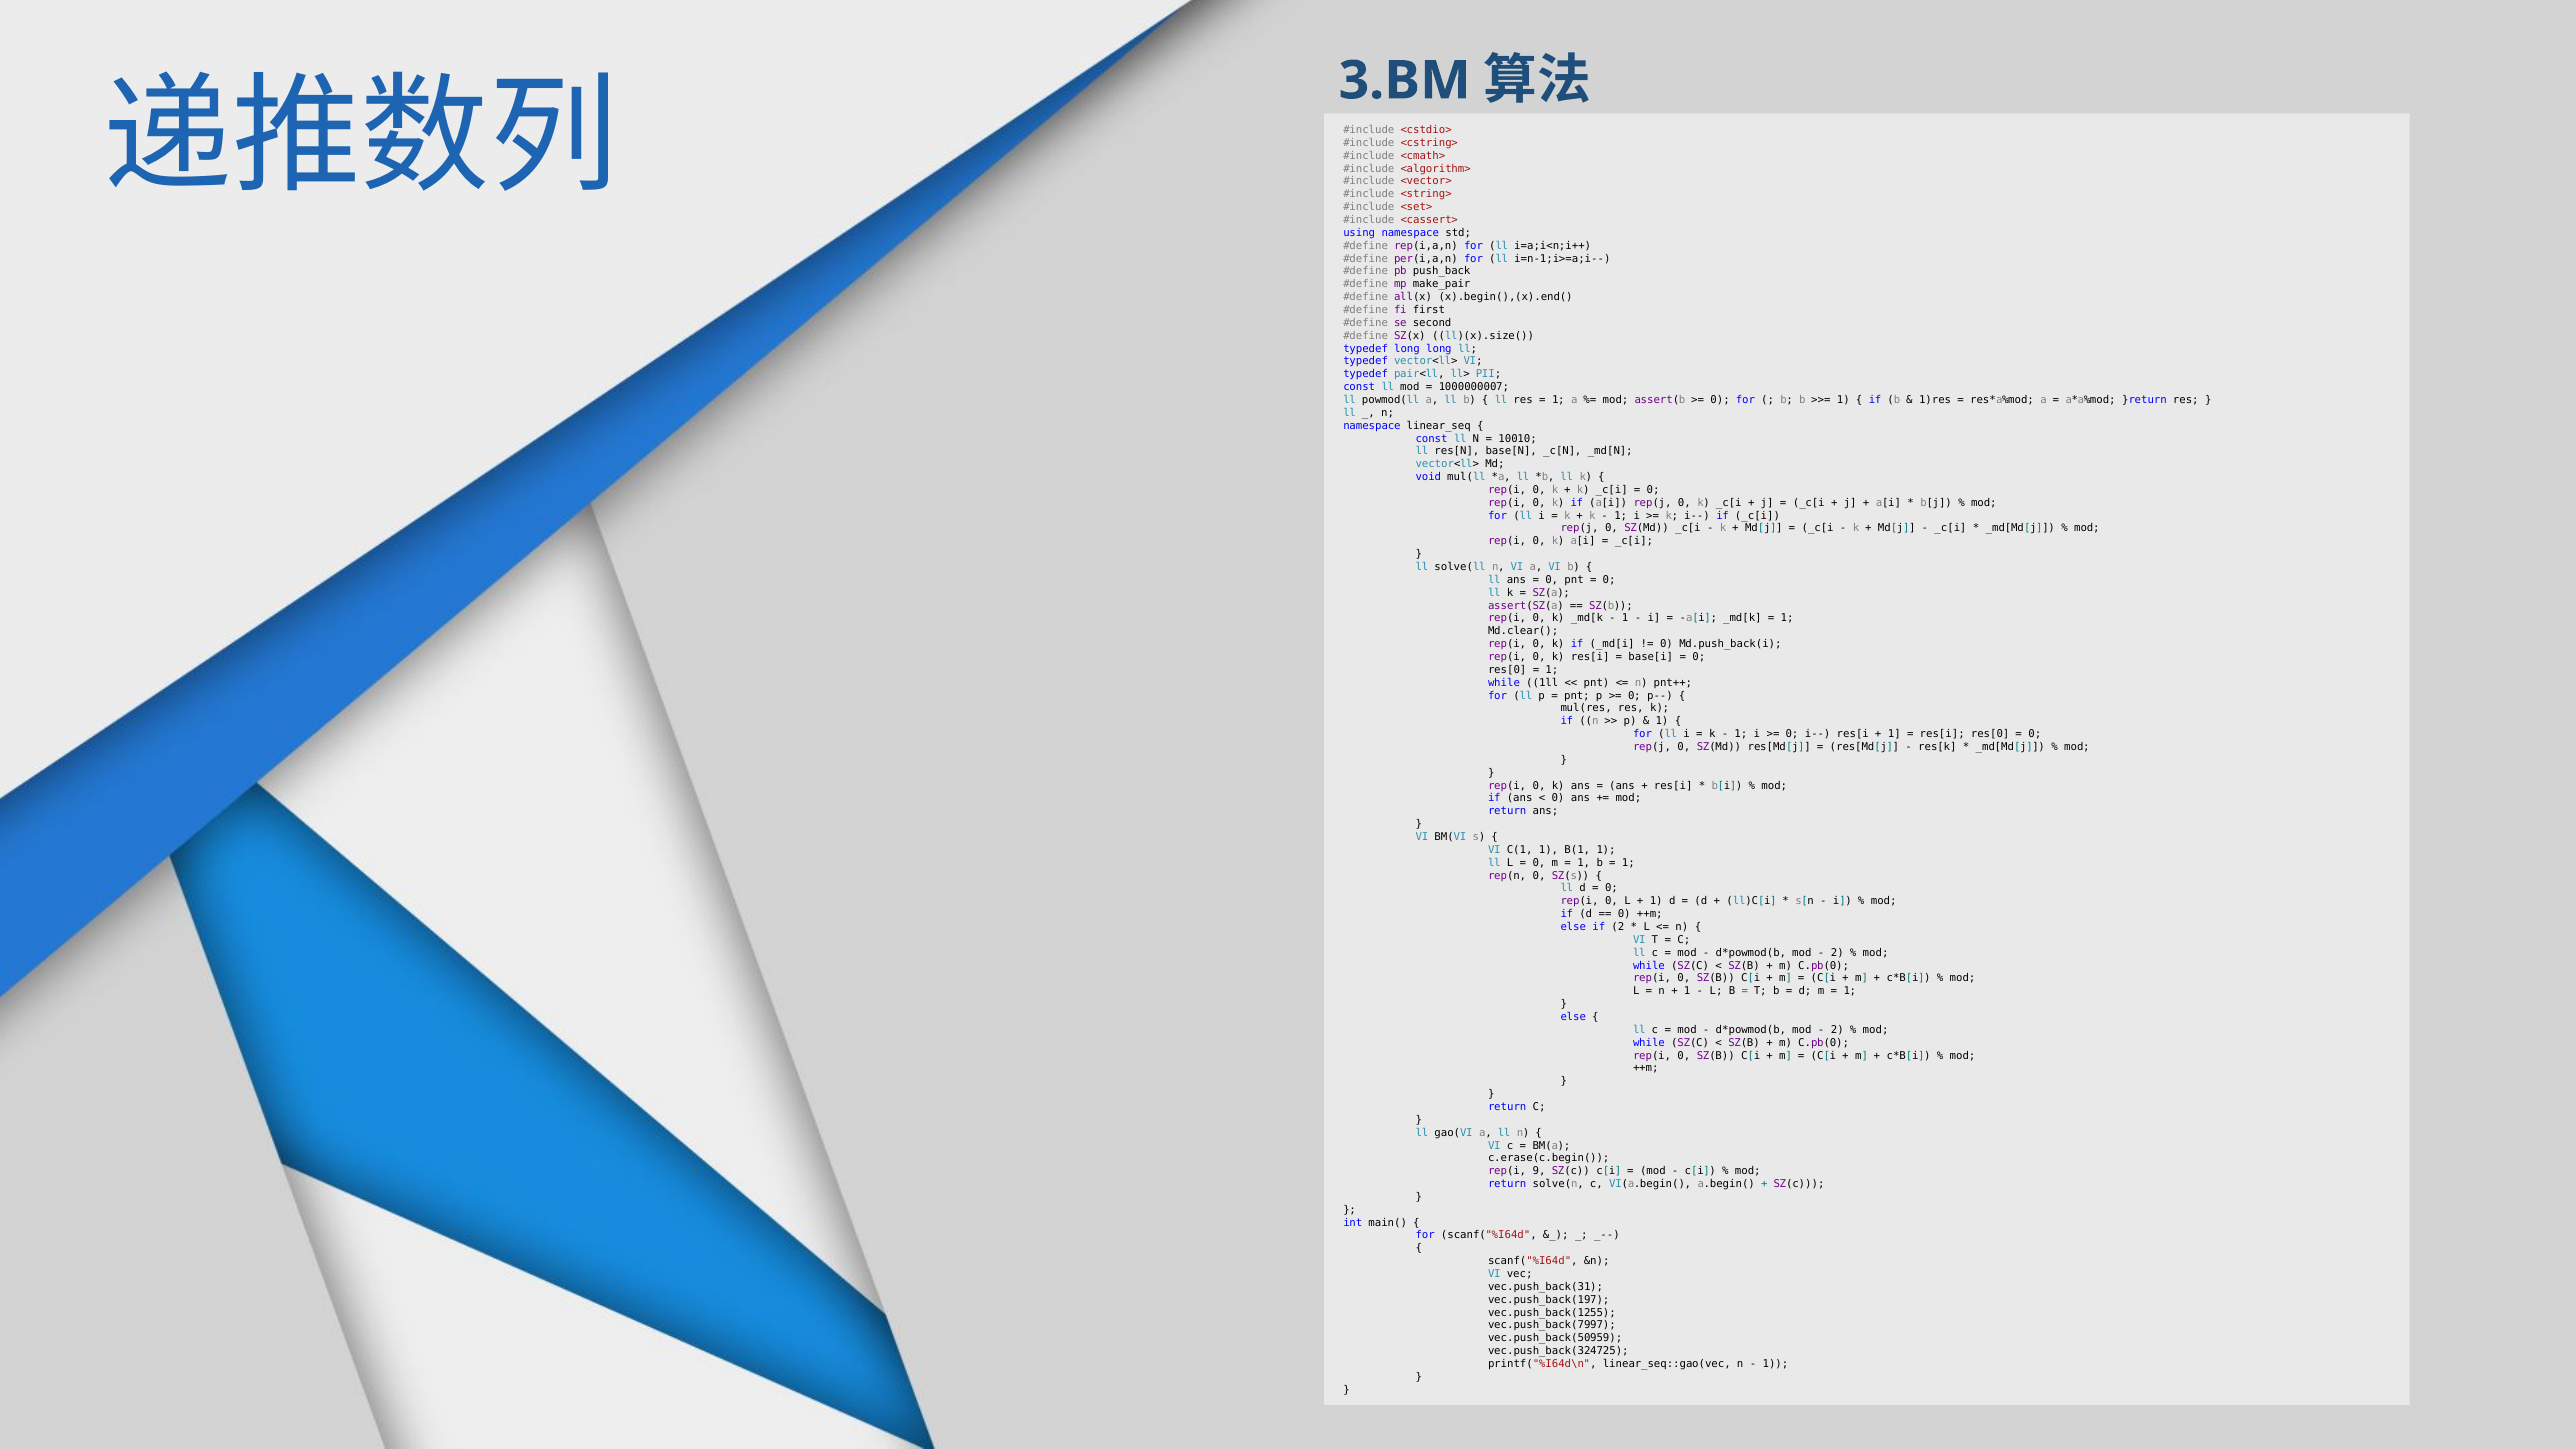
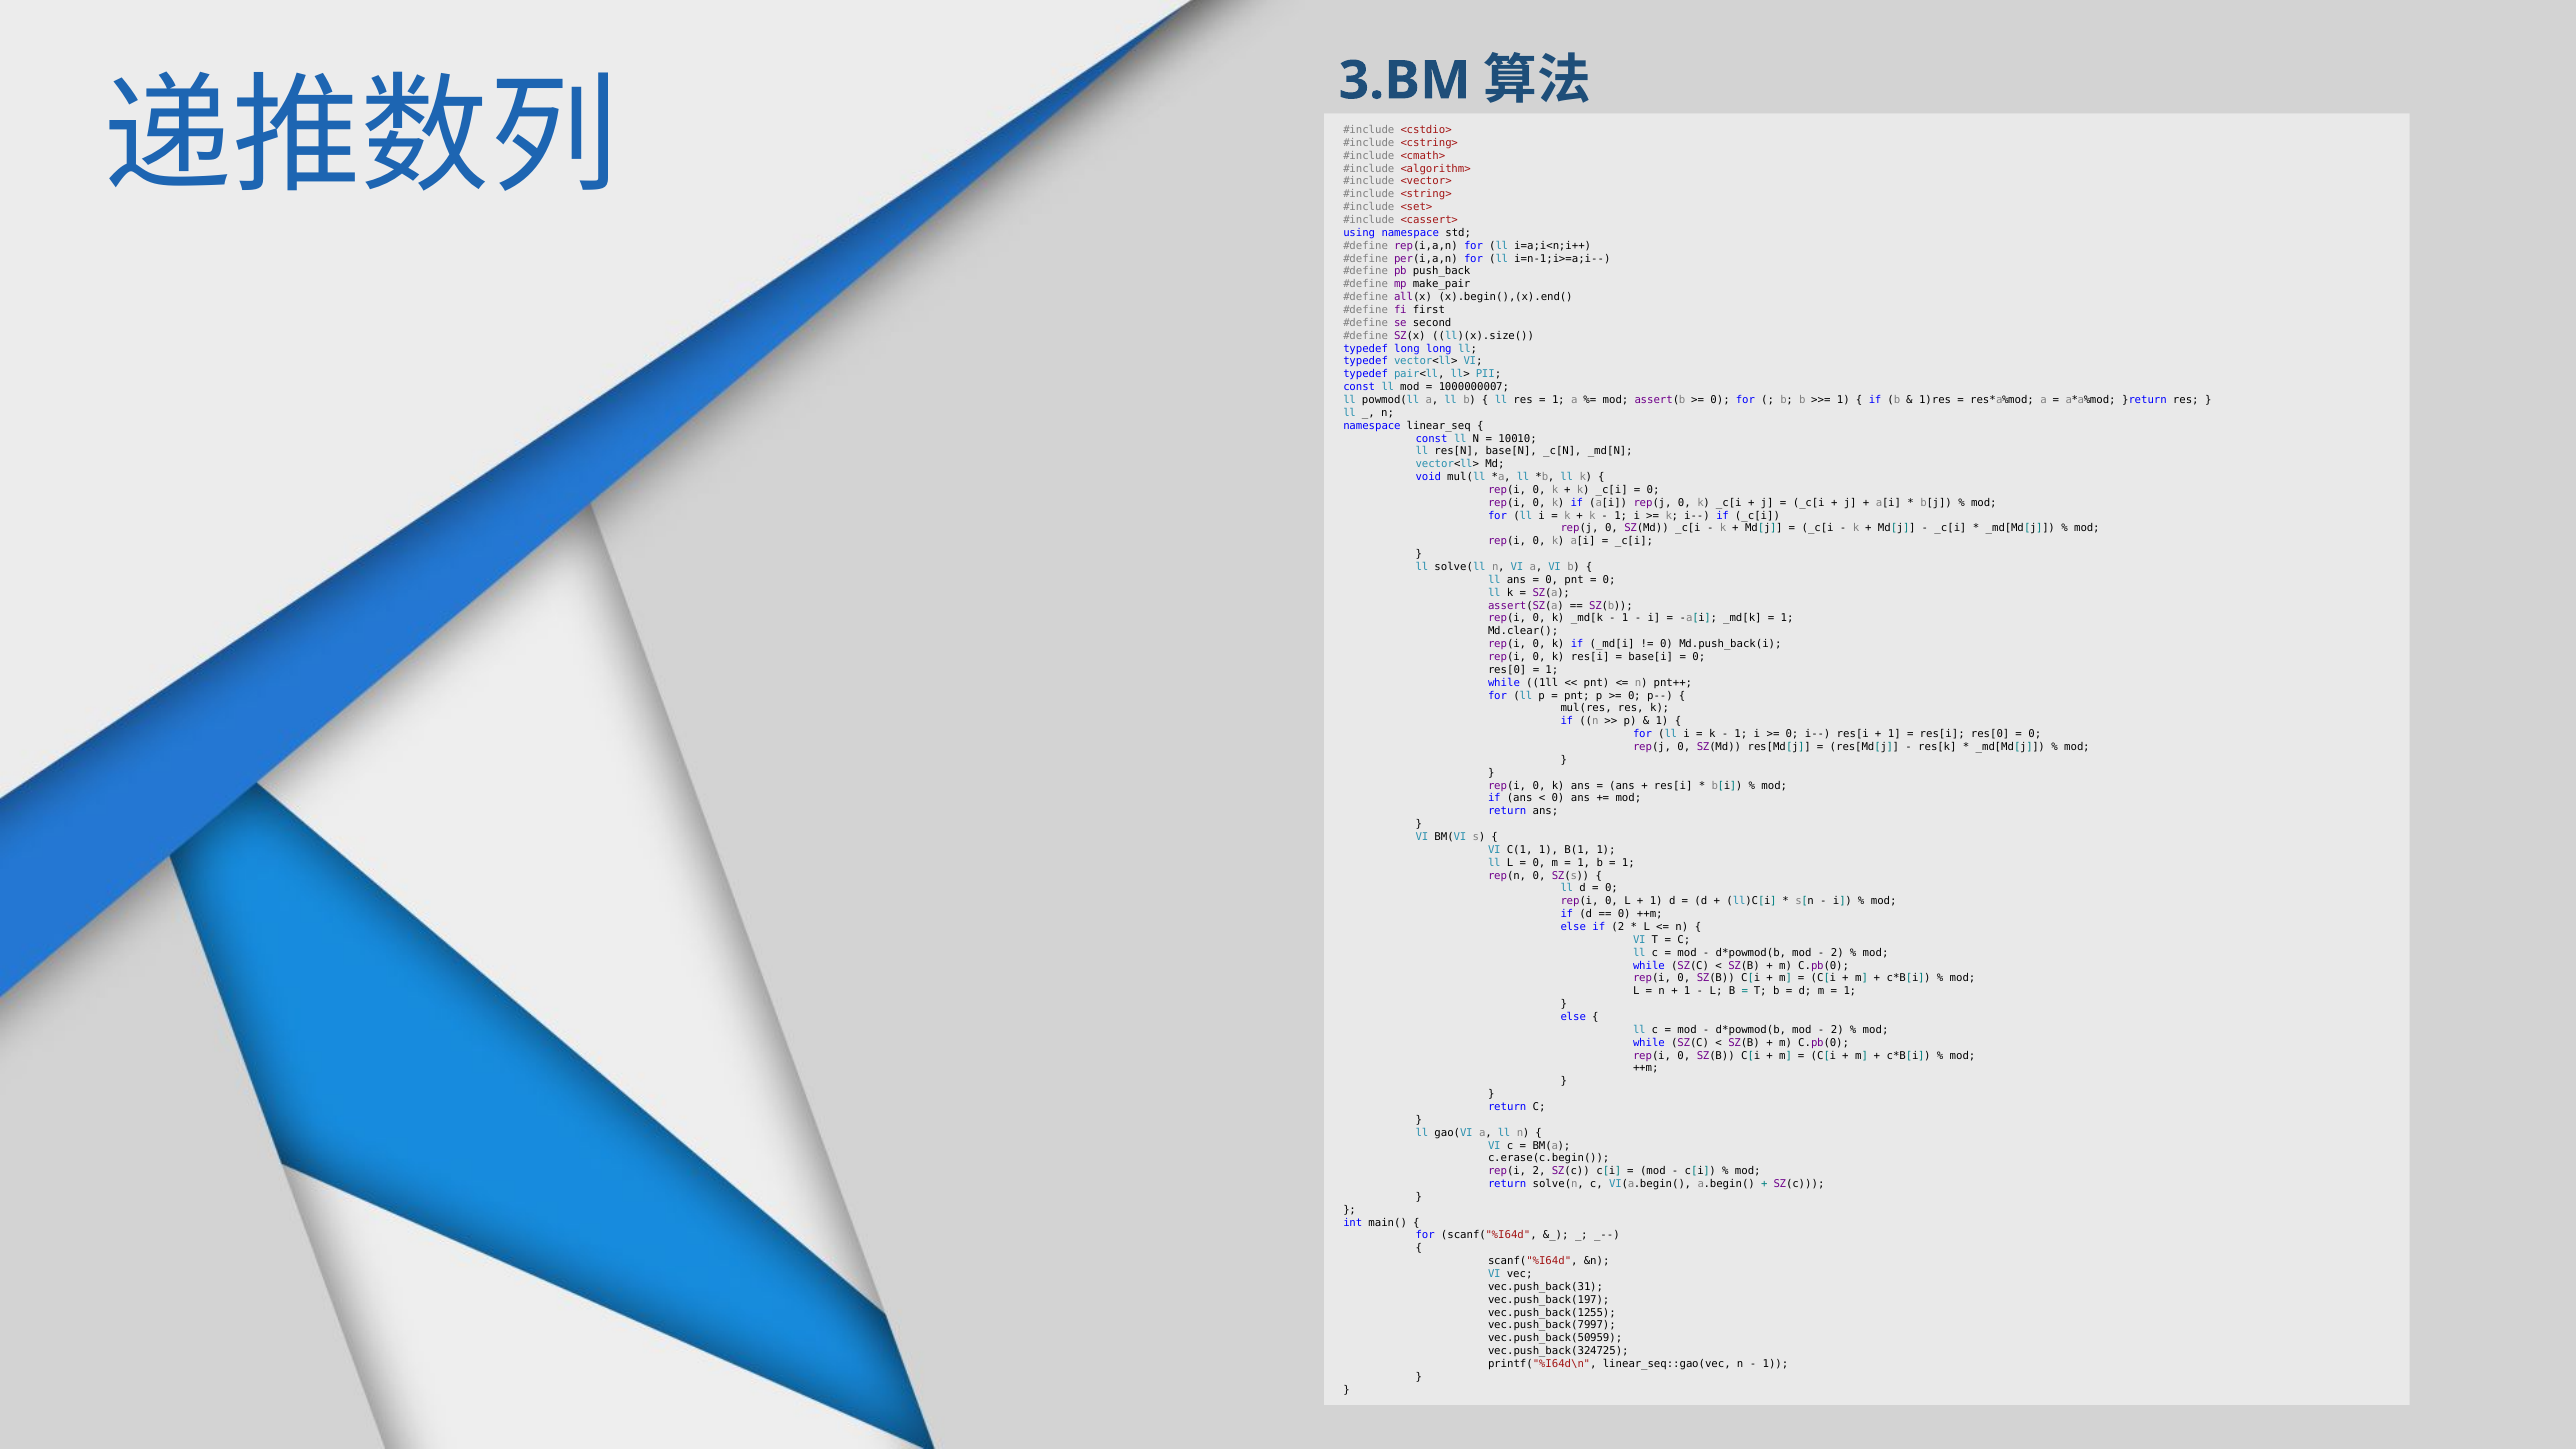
rep(i 9: 9 -> 2 (1539, 1171)
